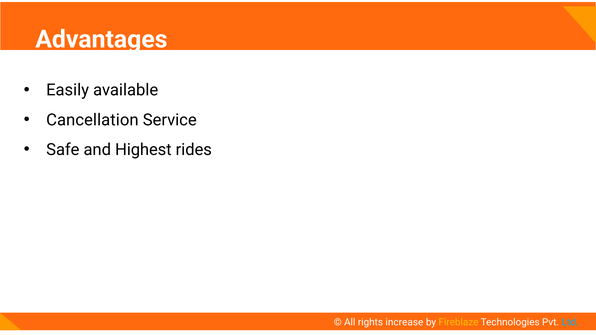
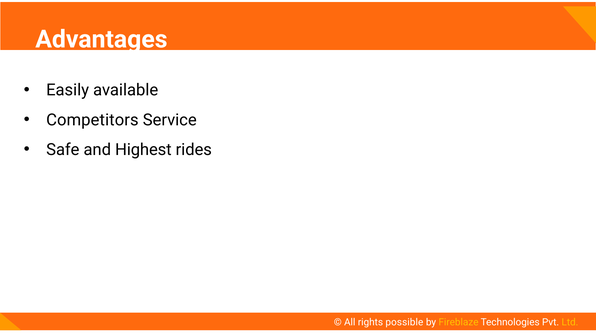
Cancellation: Cancellation -> Competitors (92, 120)
increase: increase -> possible (404, 322)
Ltd colour: light blue -> yellow (570, 322)
